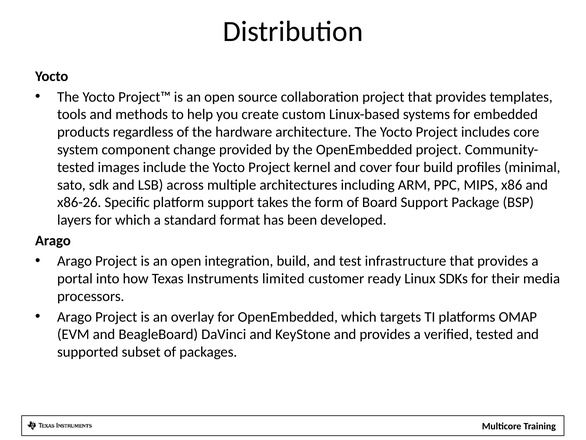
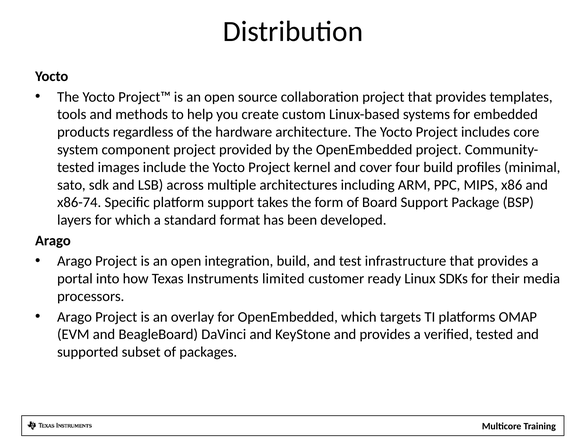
component change: change -> project (195, 149)
x86-26: x86-26 -> x86-74 (79, 202)
